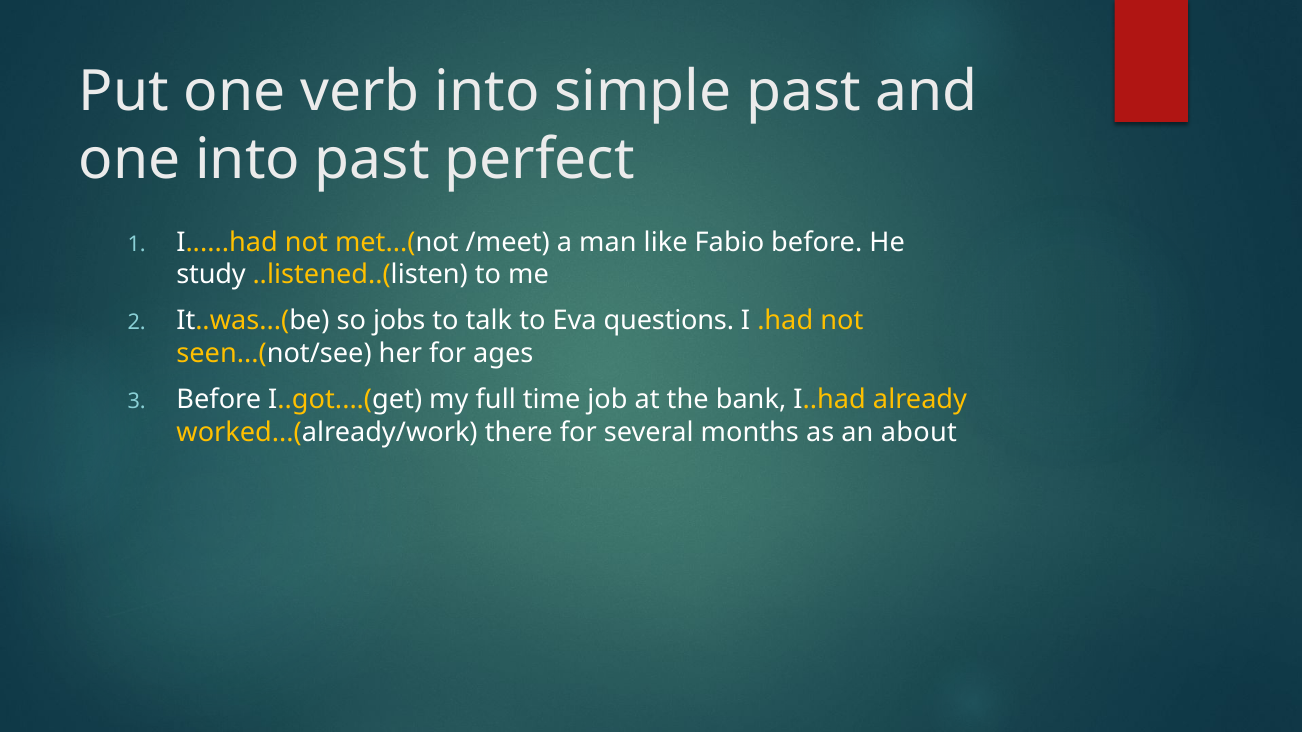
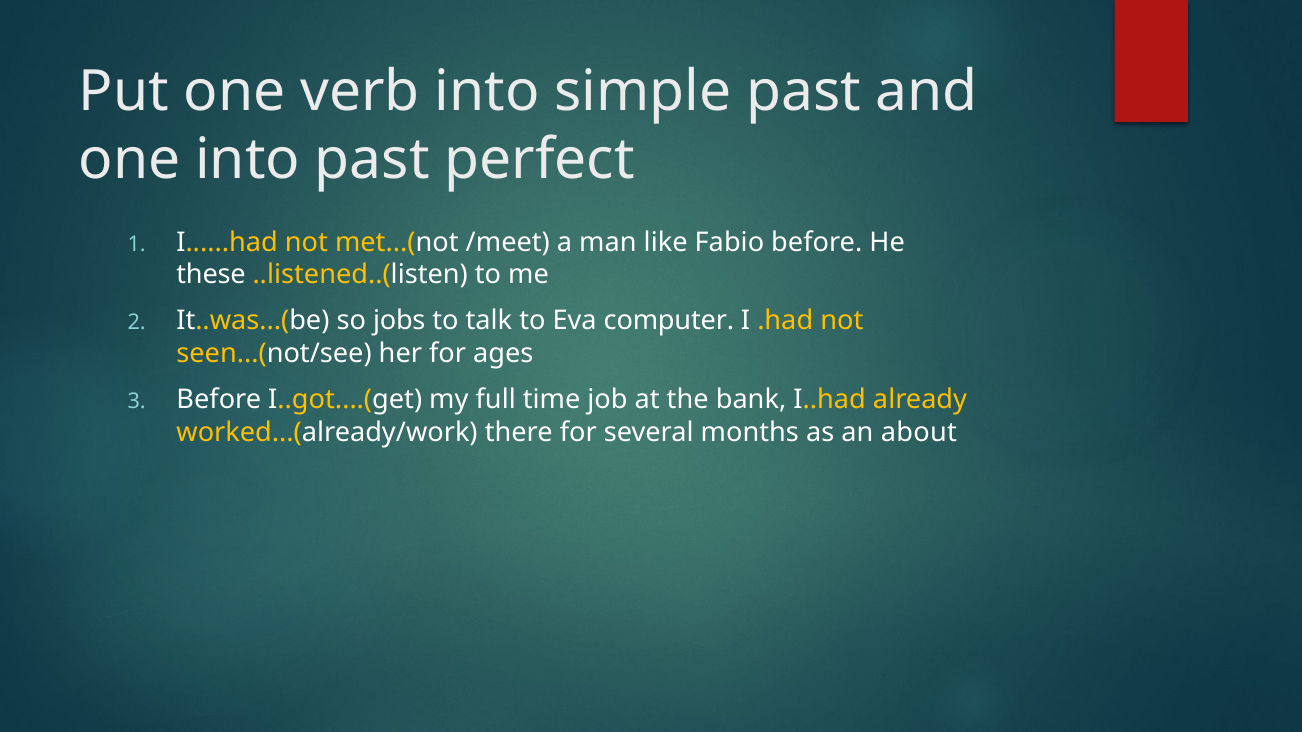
study: study -> these (211, 275)
questions: questions -> computer (669, 321)
